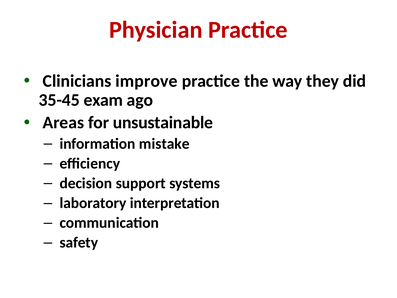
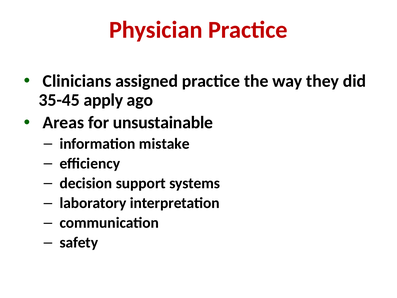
improve: improve -> assigned (147, 81)
exam: exam -> apply (103, 100)
